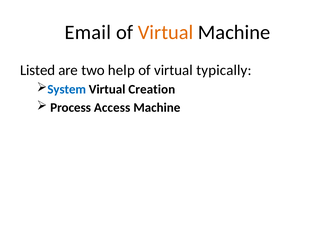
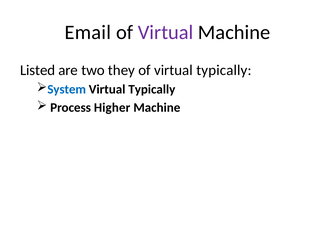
Virtual colour: orange -> purple (166, 32)
help: help -> they (121, 70)
Creation: Creation -> Typically (152, 90)
Access: Access -> Higher (112, 108)
